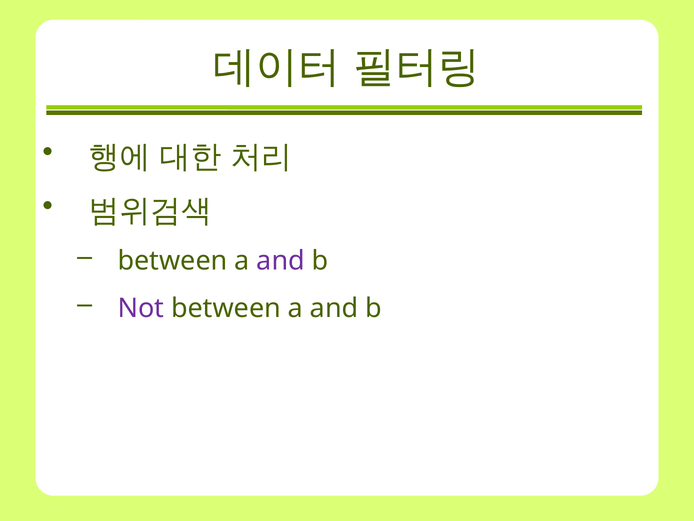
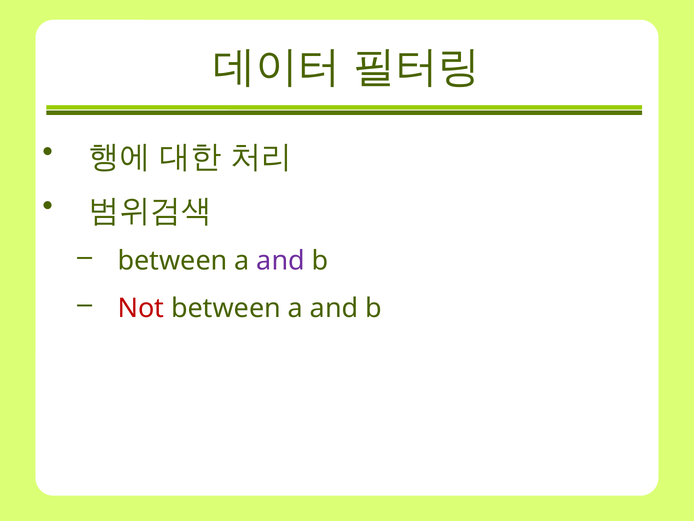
Not colour: purple -> red (141, 308)
